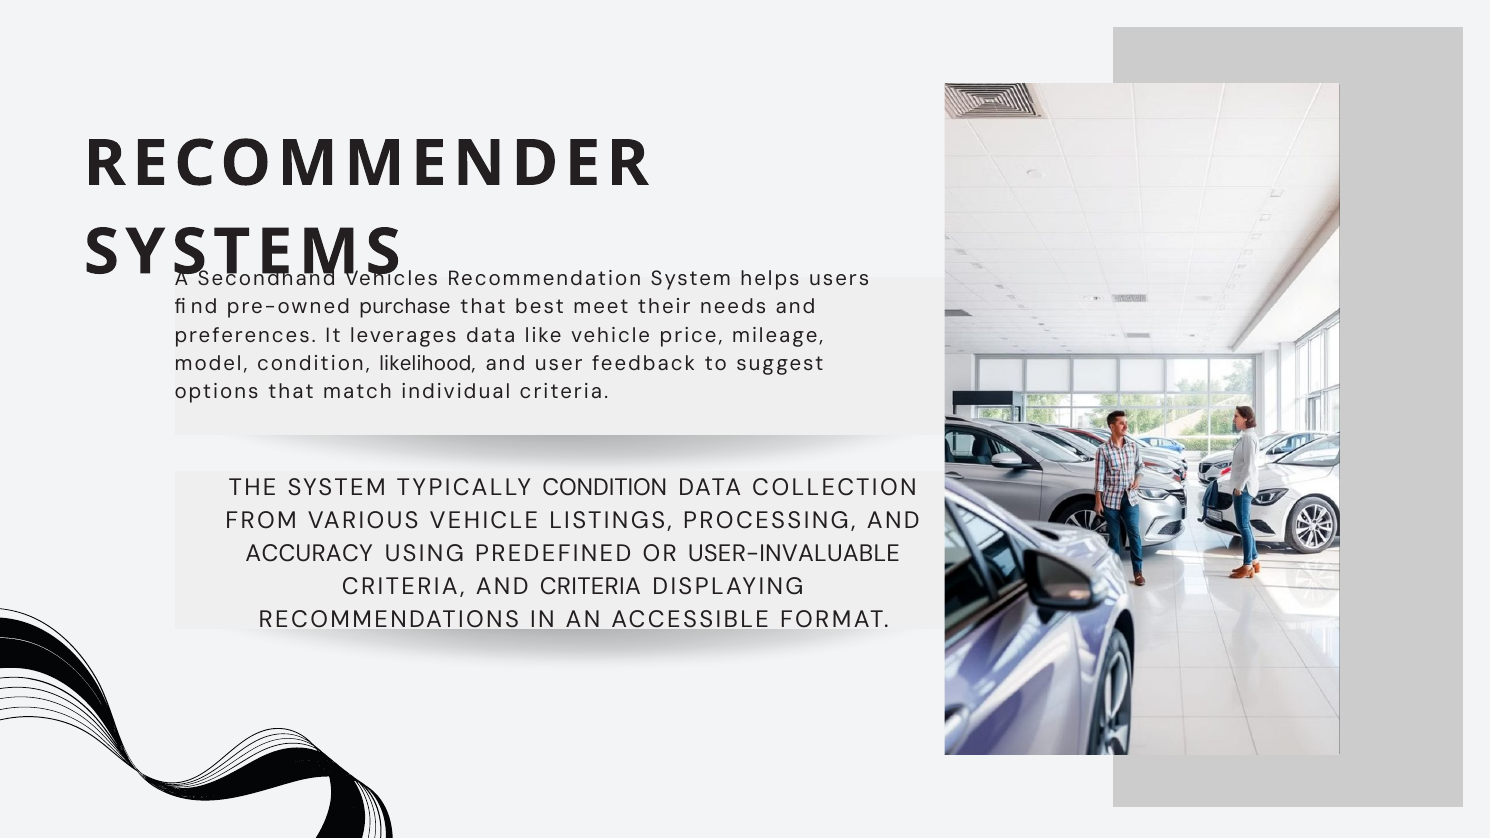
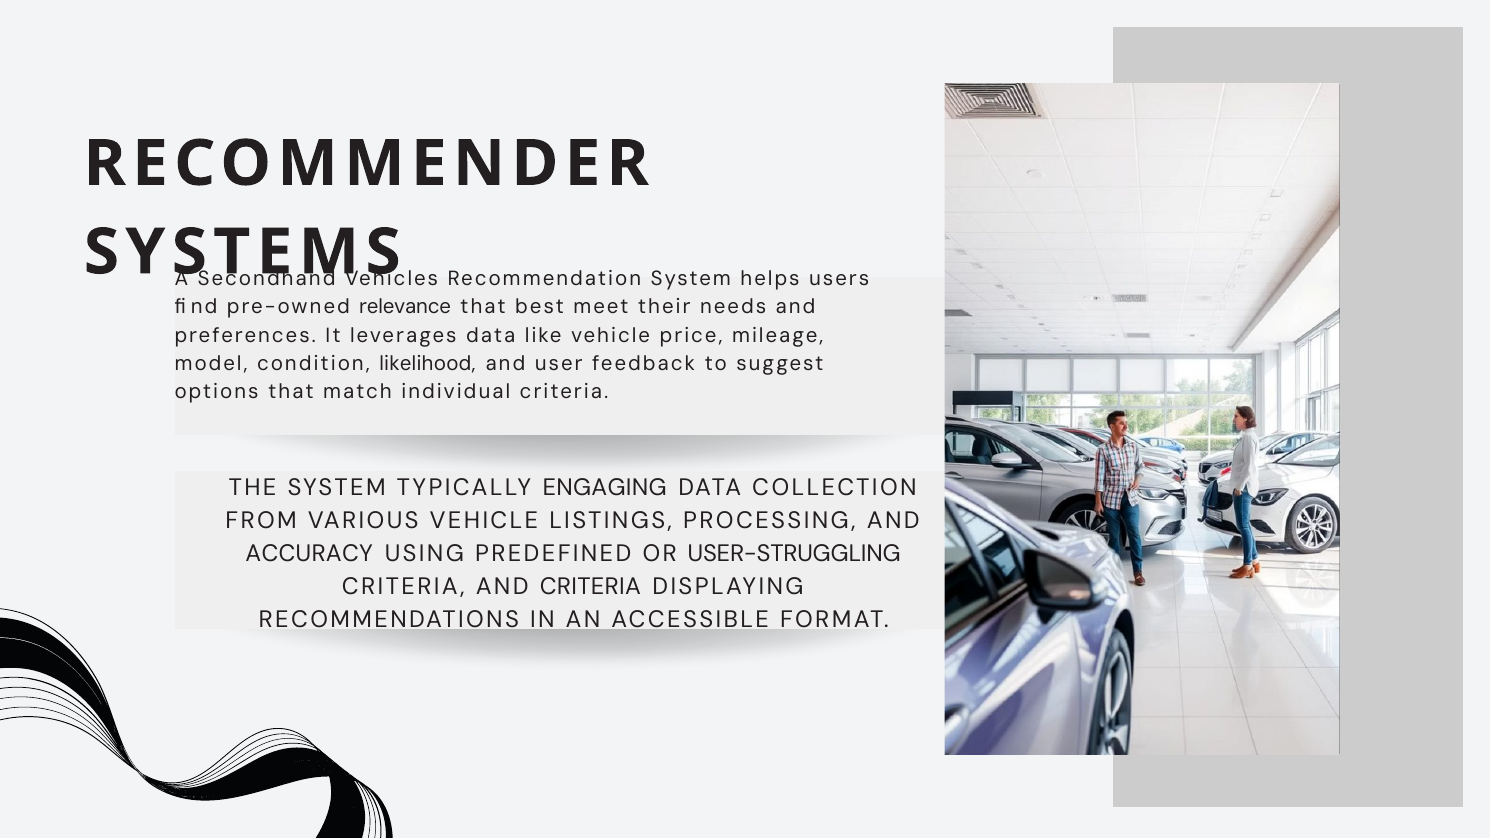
purchase: purchase -> relevance (405, 307)
TYPICALLY CONDITION: CONDITION -> ENGAGING (605, 488)
USER-INVALUABLE: USER-INVALUABLE -> USER-STRUGGLING (794, 554)
